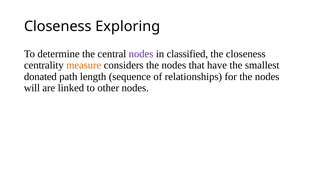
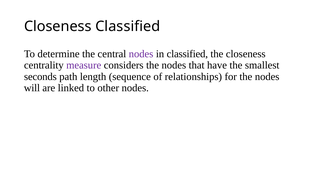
Closeness Exploring: Exploring -> Classified (128, 26)
measure colour: orange -> purple (84, 65)
donated: donated -> seconds (40, 77)
